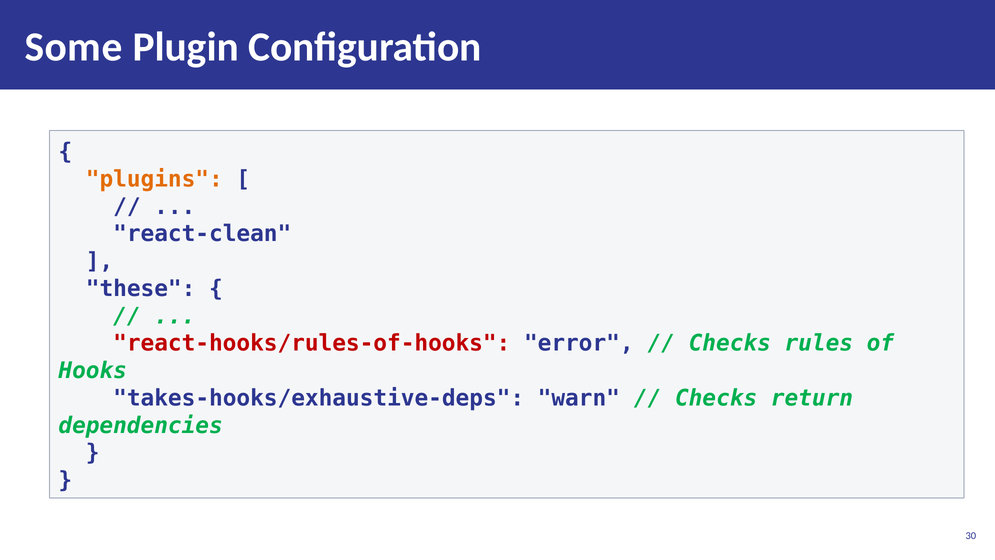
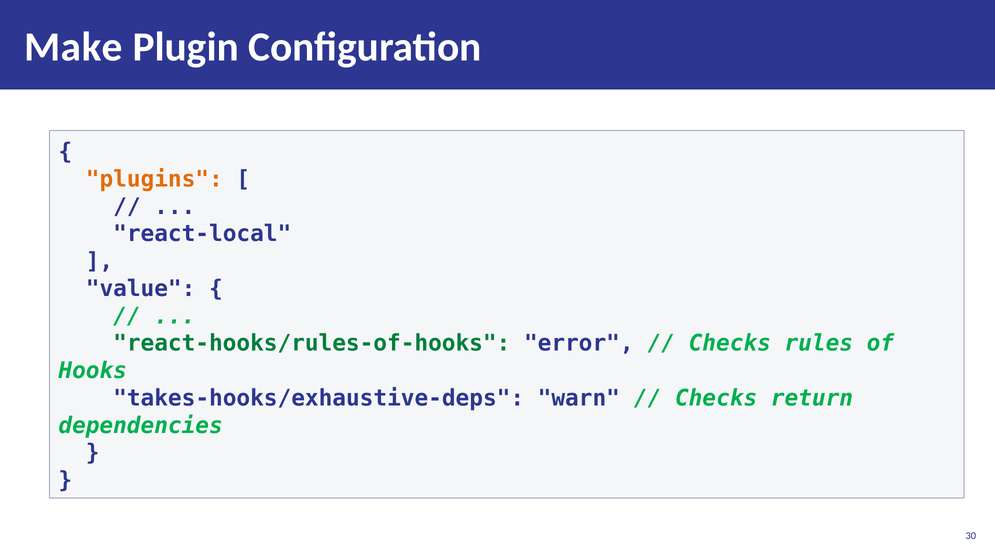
Some: Some -> Make (74, 47)
react-clean: react-clean -> react-local (202, 234)
these: these -> value (141, 289)
react-hooks/rules-of-hooks colour: red -> green (312, 343)
